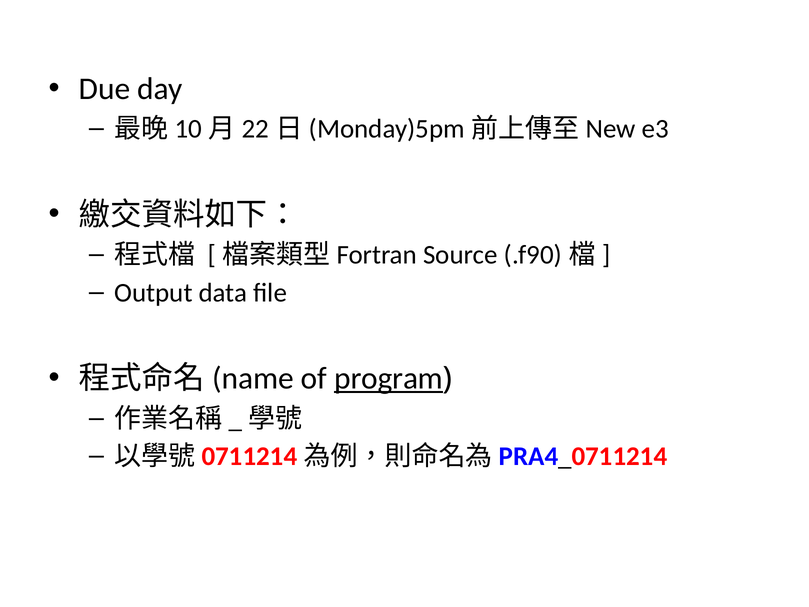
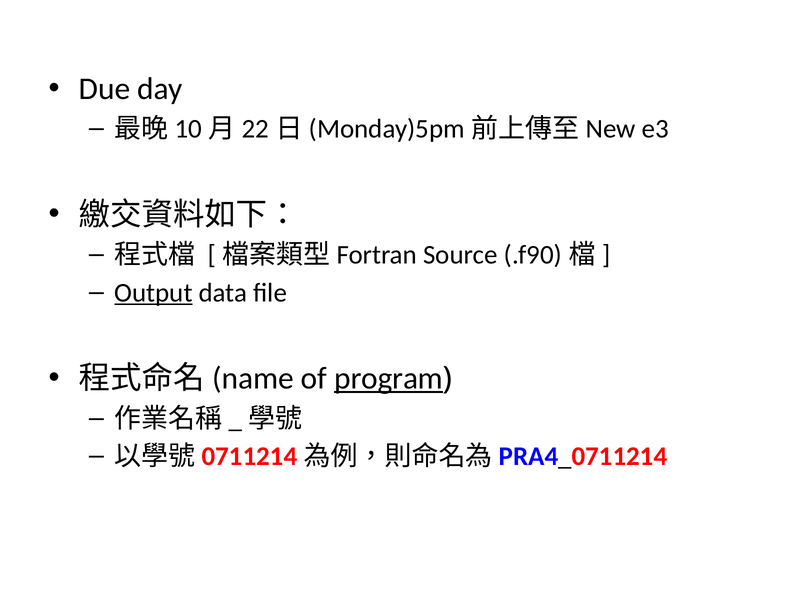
Output underline: none -> present (153, 293)
